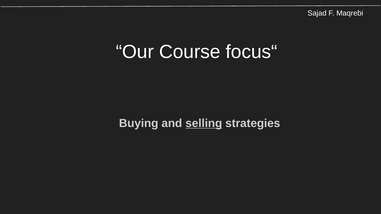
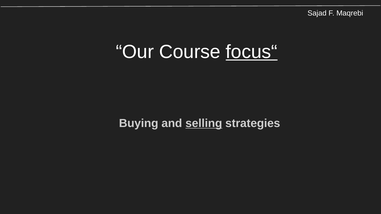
focus“ underline: none -> present (252, 52)
